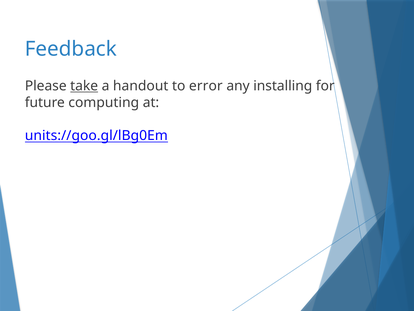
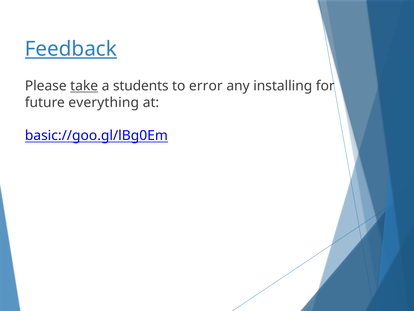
Feedback underline: none -> present (71, 49)
handout: handout -> students (141, 86)
computing: computing -> everything (104, 102)
units://goo.gl/lBg0Em: units://goo.gl/lBg0Em -> basic://goo.gl/lBg0Em (96, 136)
